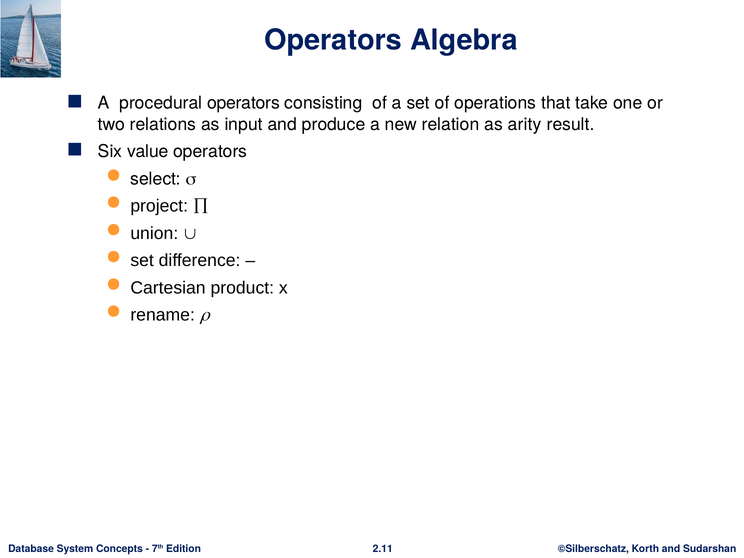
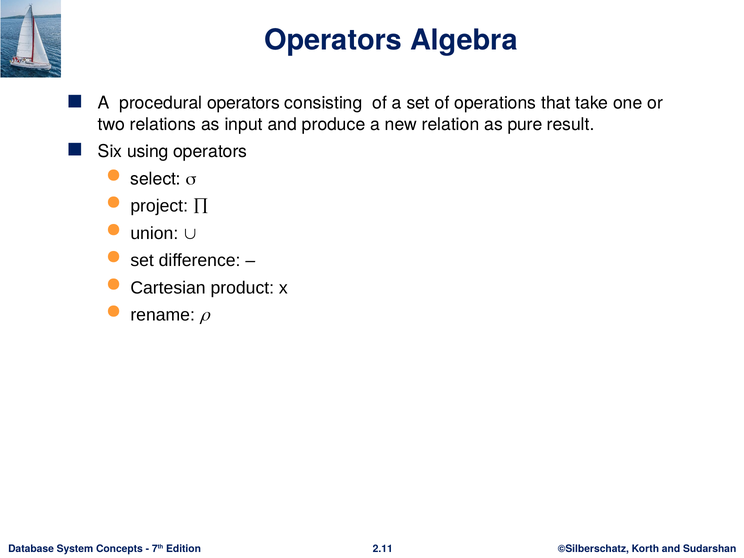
arity: arity -> pure (525, 124)
value: value -> using (148, 152)
